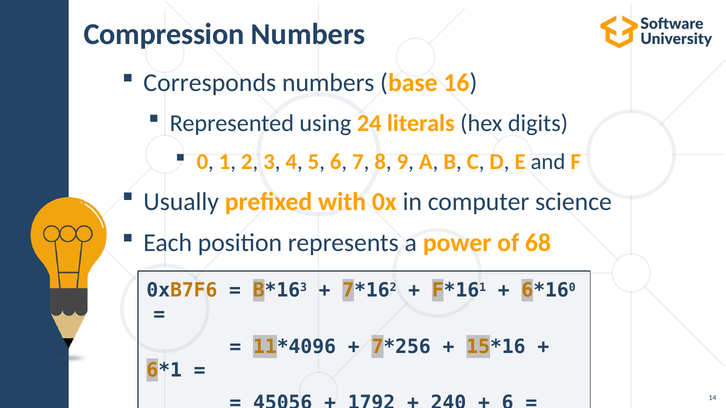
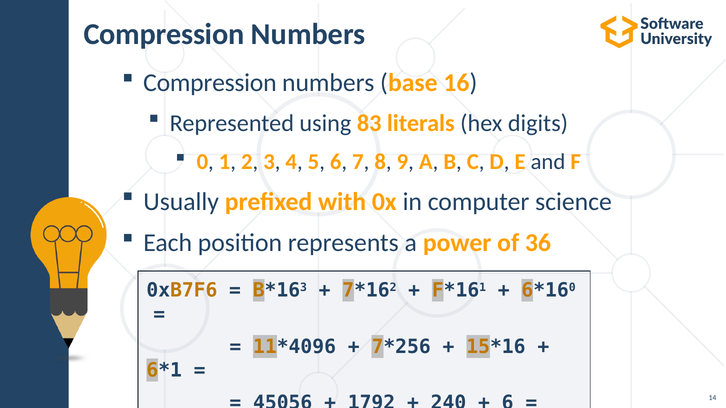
Corresponds: Corresponds -> Compression (210, 83)
24: 24 -> 83 (369, 123)
68: 68 -> 36 (538, 243)
